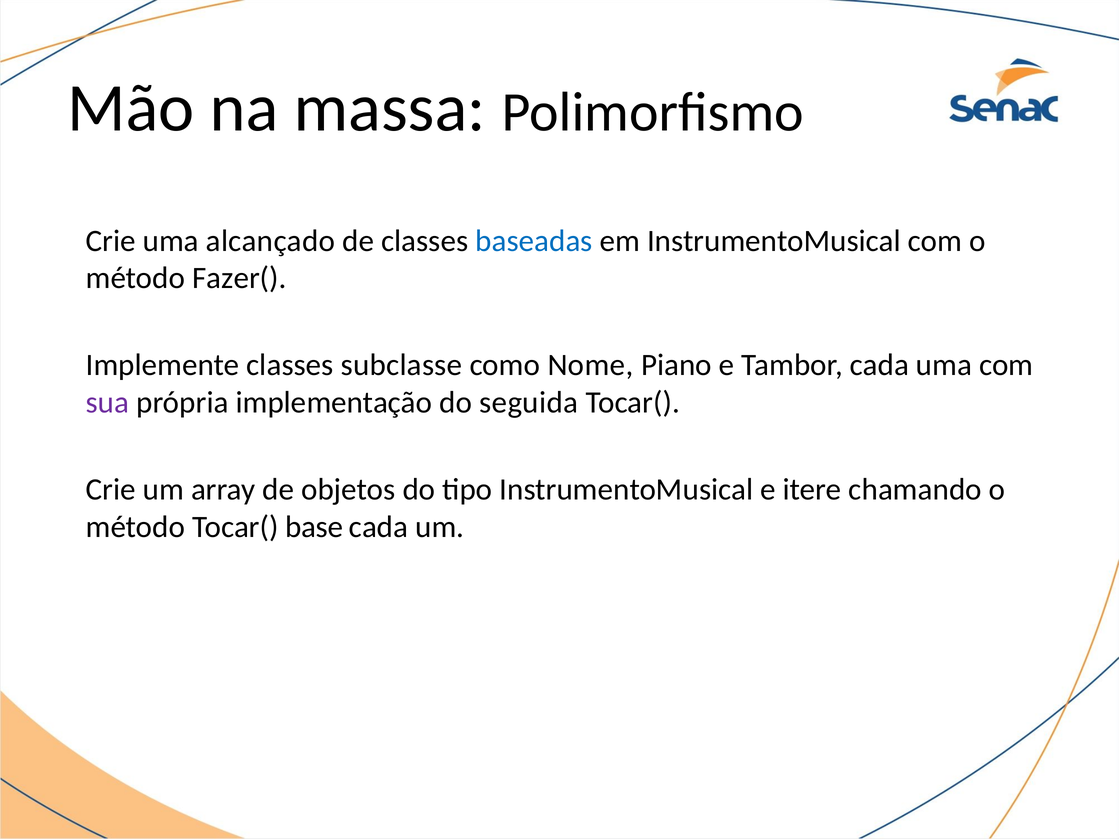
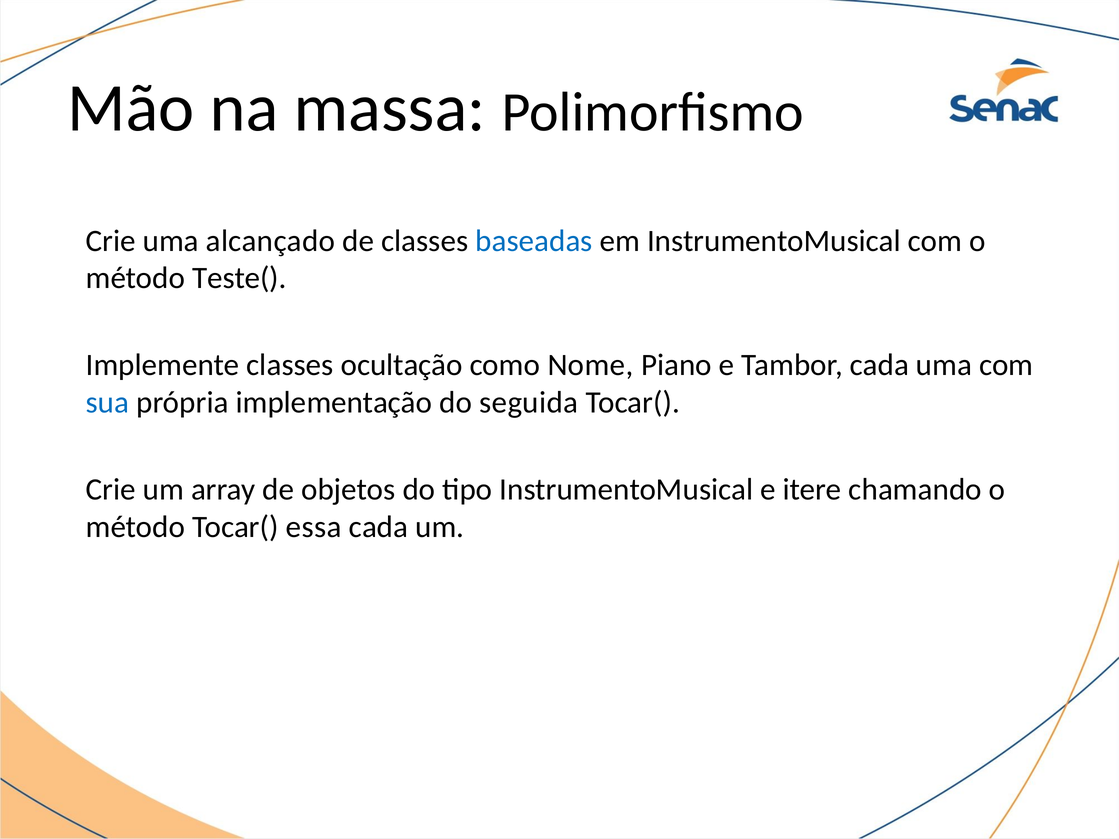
Fazer(: Fazer( -> Teste( (239, 278)
subclasse: subclasse -> ocultação (402, 365)
sua colour: purple -> blue (107, 403)
base: base -> essa (314, 527)
